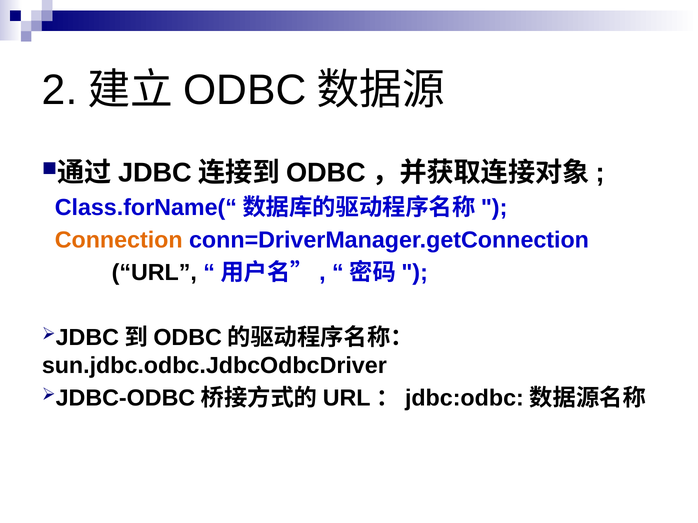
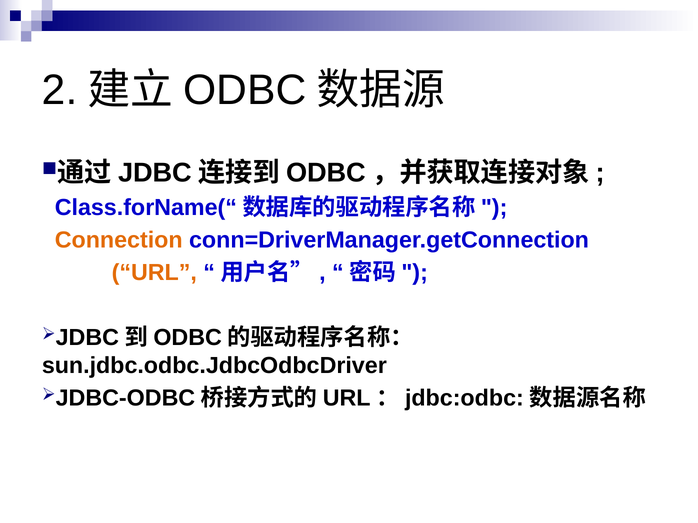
URL colour: black -> orange (154, 273)
